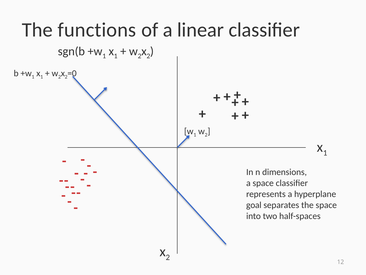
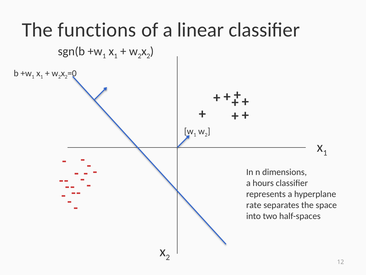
a space: space -> hours (263, 183)
goal: goal -> rate (254, 205)
